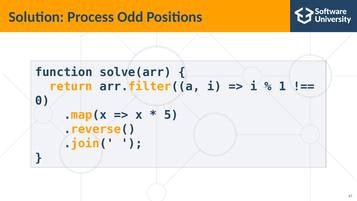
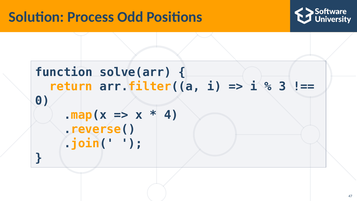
1: 1 -> 3 (282, 86)
5: 5 -> 4 (171, 115)
